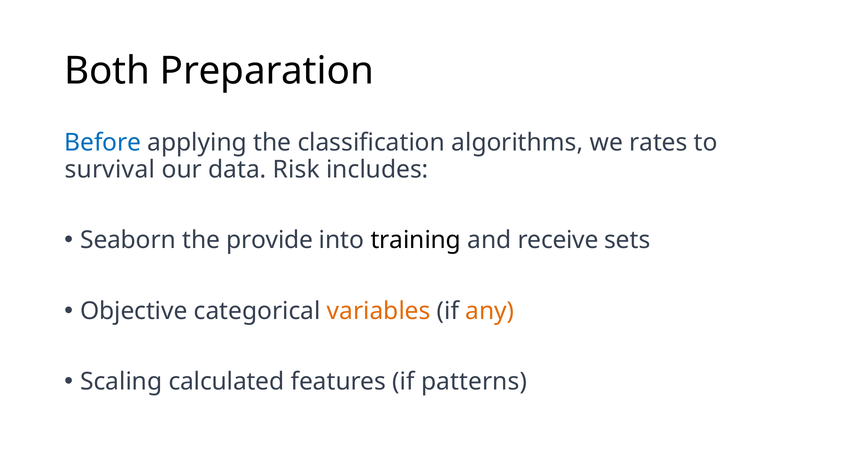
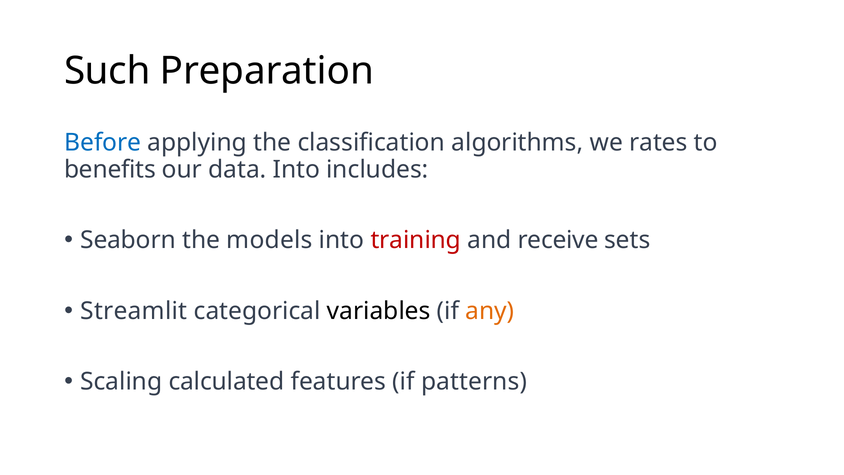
Both: Both -> Such (107, 71)
survival: survival -> benefits (110, 169)
data Risk: Risk -> Into (296, 169)
provide: provide -> models (269, 240)
training colour: black -> red (416, 240)
Objective: Objective -> Streamlit (134, 311)
variables colour: orange -> black (379, 311)
